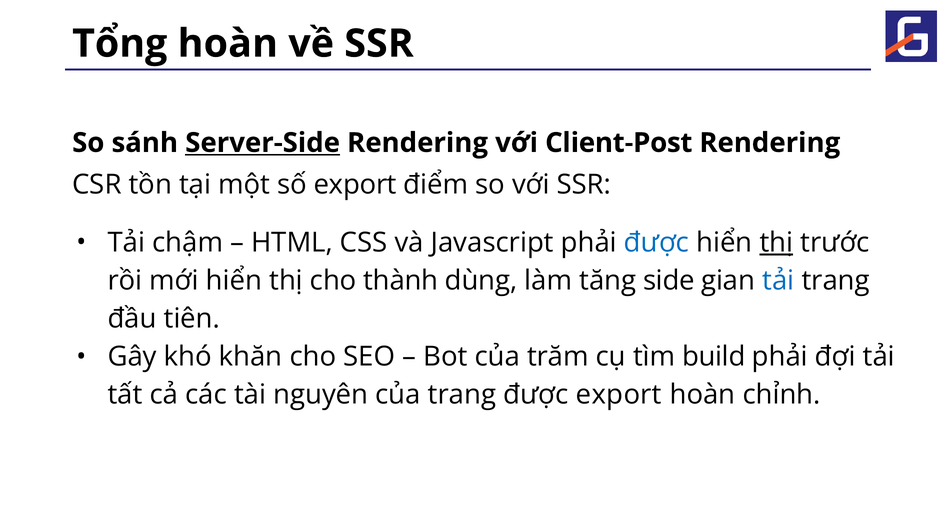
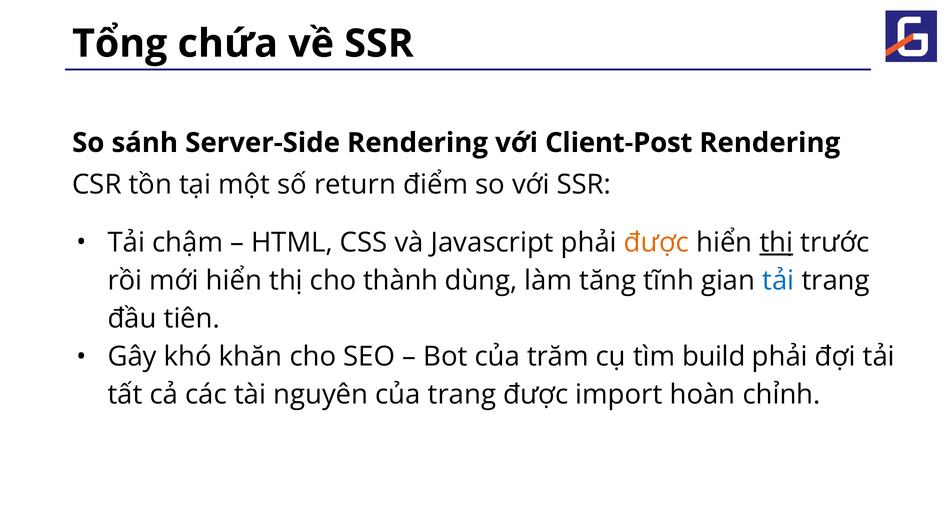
Tổng hoàn: hoàn -> chứa (228, 44)
Server-Side underline: present -> none (263, 143)
số export: export -> return (355, 185)
được colour: blue -> orange (657, 243)
side: side -> tĩnh (669, 281)
được export: export -> import (619, 395)
